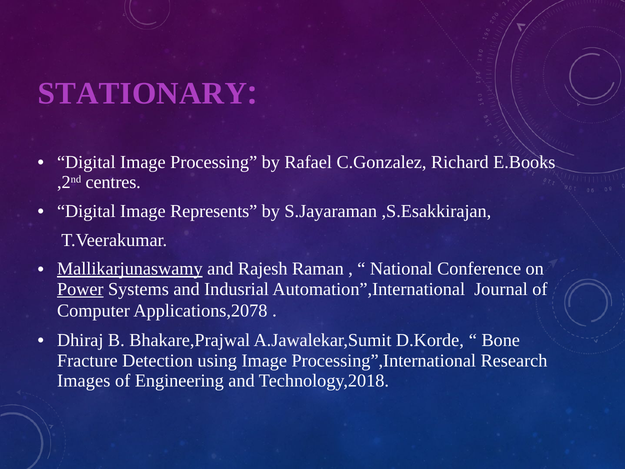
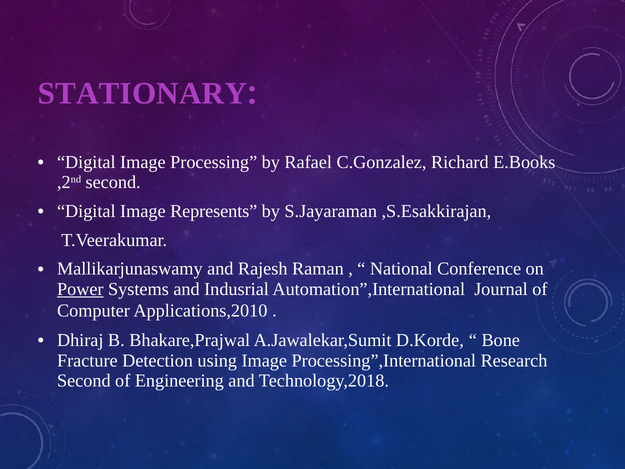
,2nd centres: centres -> second (113, 182)
Mallikarjunaswamy underline: present -> none (130, 269)
Applications,2078: Applications,2078 -> Applications,2010 (200, 310)
Images: Images -> Second (84, 381)
